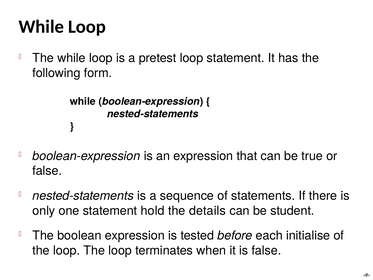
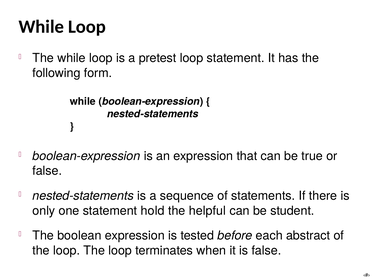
details: details -> helpful (207, 210)
initialise: initialise -> abstract (308, 235)
